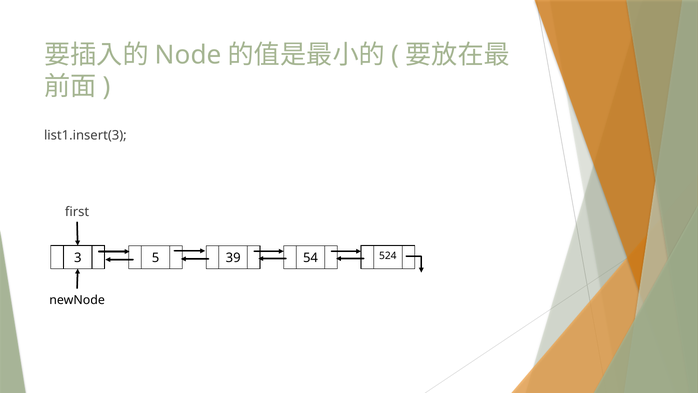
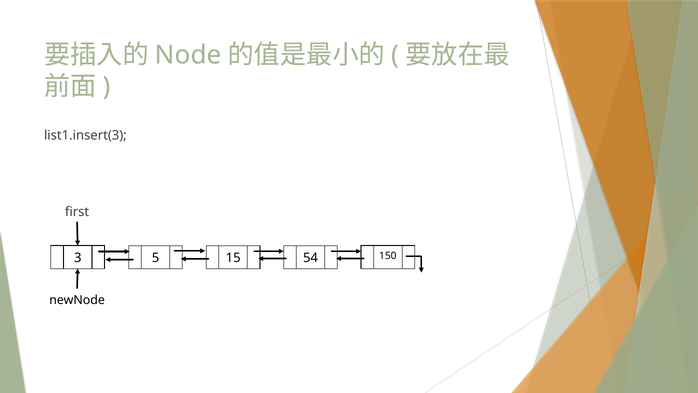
39: 39 -> 15 (233, 258)
524: 524 -> 150 (388, 255)
